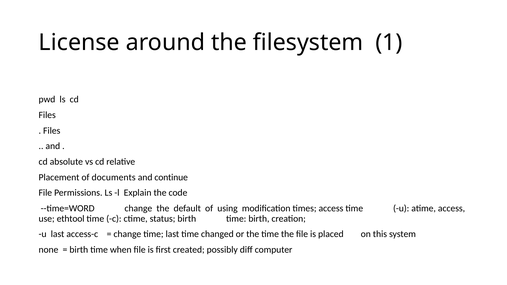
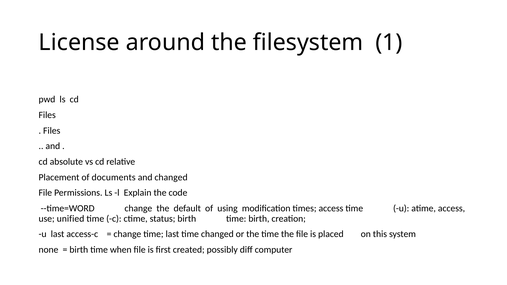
and continue: continue -> changed (171, 177)
ethtool: ethtool -> unified (71, 219)
